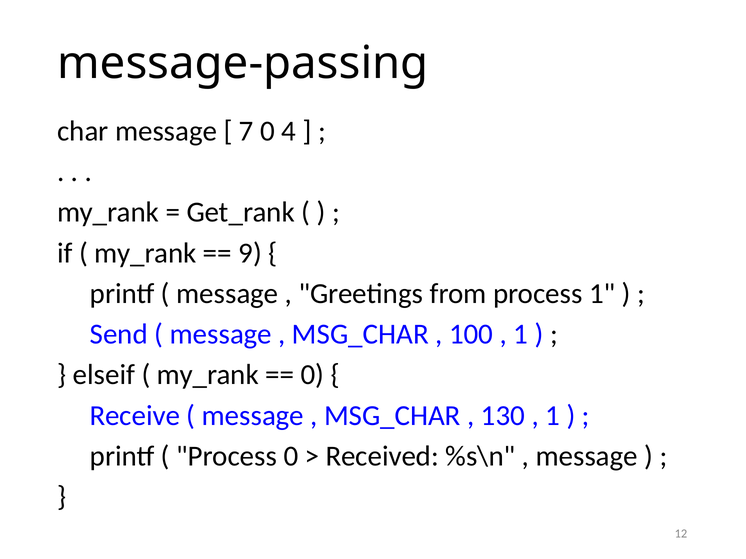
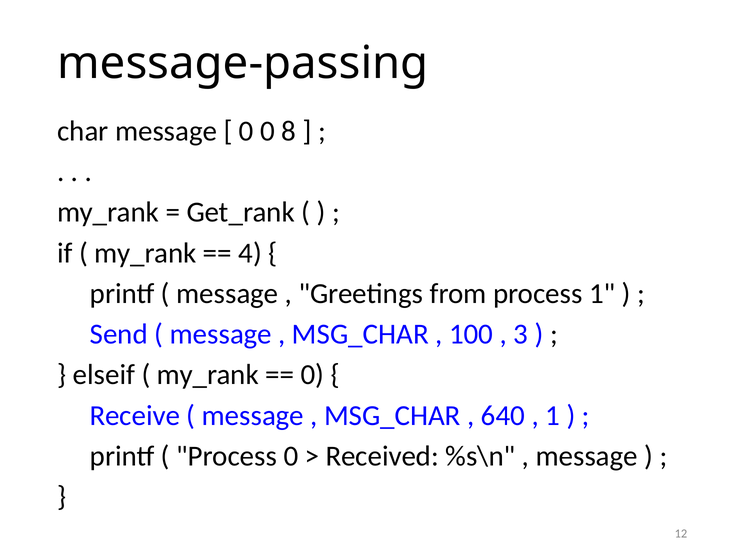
7: 7 -> 0 (246, 131)
4: 4 -> 8 (289, 131)
9: 9 -> 4 (250, 253)
1: 1 -> 3 (521, 335)
130: 130 -> 640 (503, 416)
